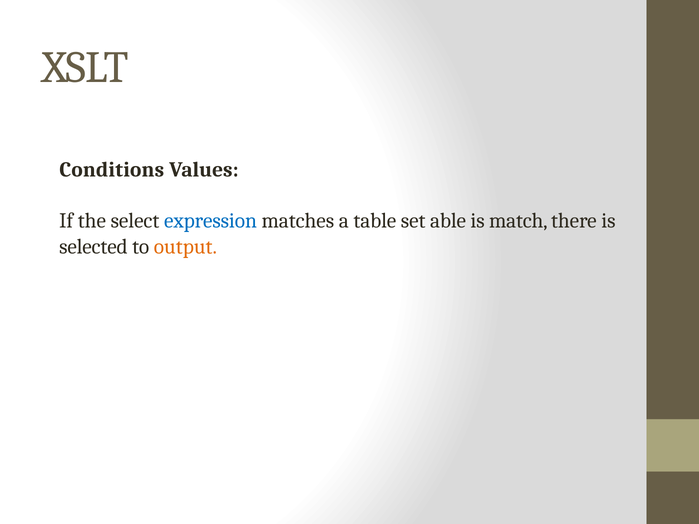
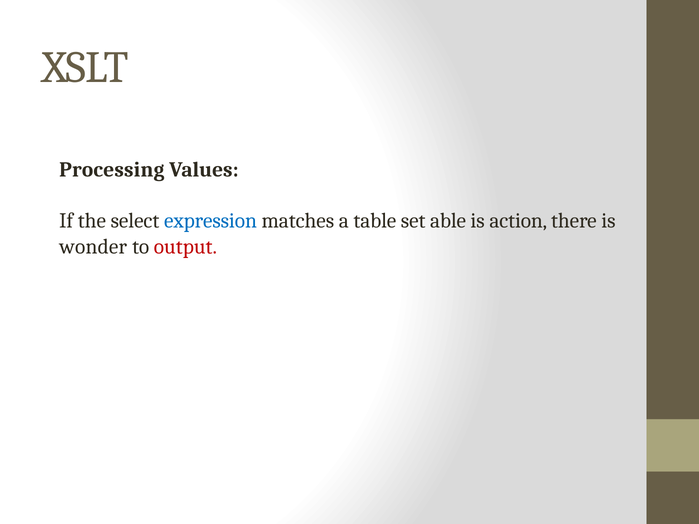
Conditions: Conditions -> Processing (112, 170)
match: match -> action (518, 221)
selected: selected -> wonder (93, 247)
output colour: orange -> red (185, 247)
